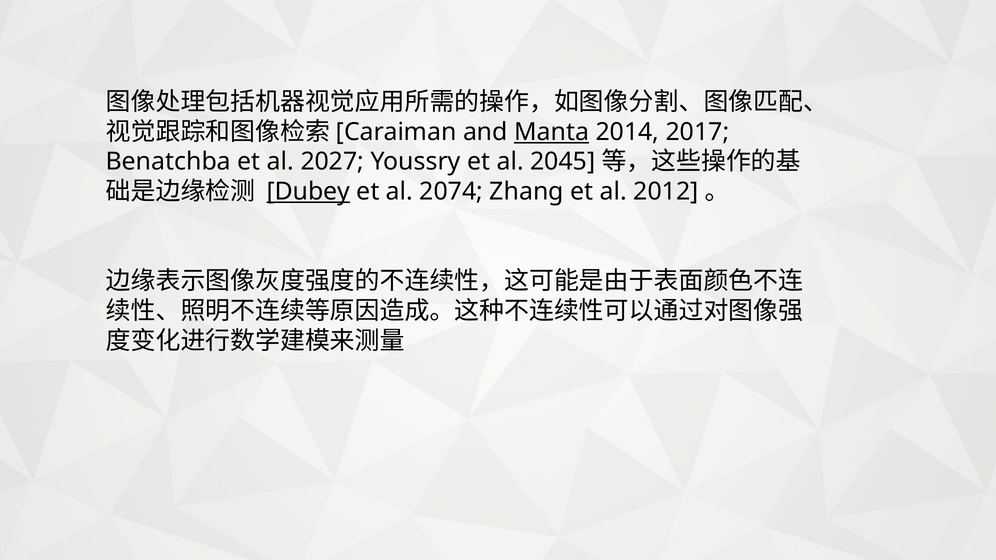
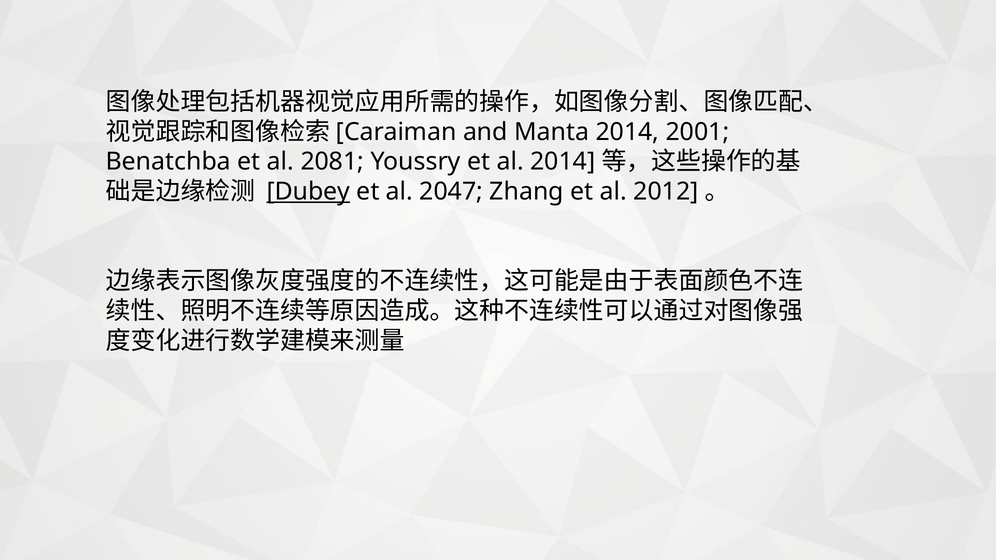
Manta underline: present -> none (552, 132)
2017: 2017 -> 2001 (697, 132)
2027: 2027 -> 2081 (332, 162)
al 2045: 2045 -> 2014 (563, 162)
2074: 2074 -> 2047 (451, 192)
